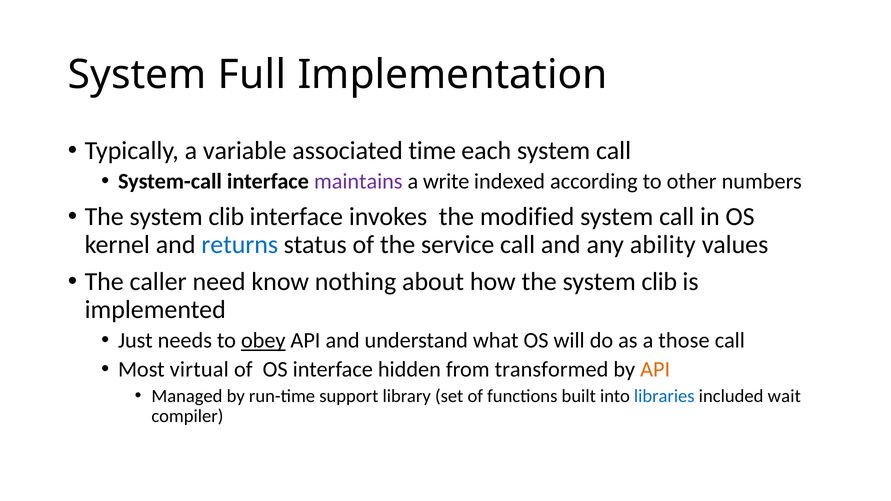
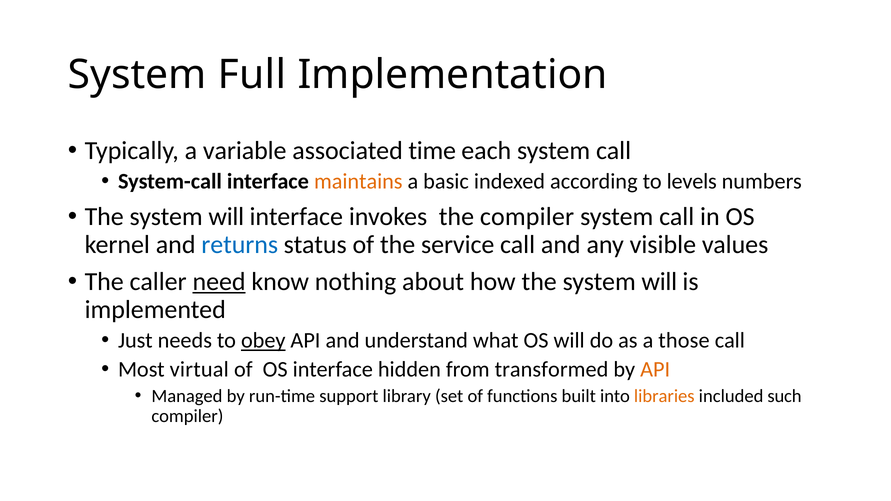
maintains colour: purple -> orange (358, 181)
write: write -> basic (446, 181)
other: other -> levels (692, 181)
clib: clib -> will (226, 217)
the modified: modified -> compiler (527, 217)
ability: ability -> visible (663, 245)
need underline: none -> present (219, 282)
how the system clib: clib -> will (659, 282)
libraries colour: blue -> orange (664, 396)
wait: wait -> such (785, 396)
